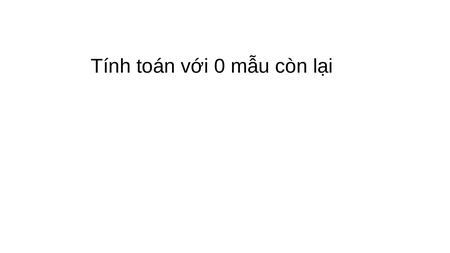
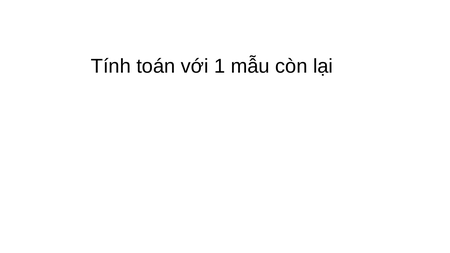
0: 0 -> 1 (220, 66)
